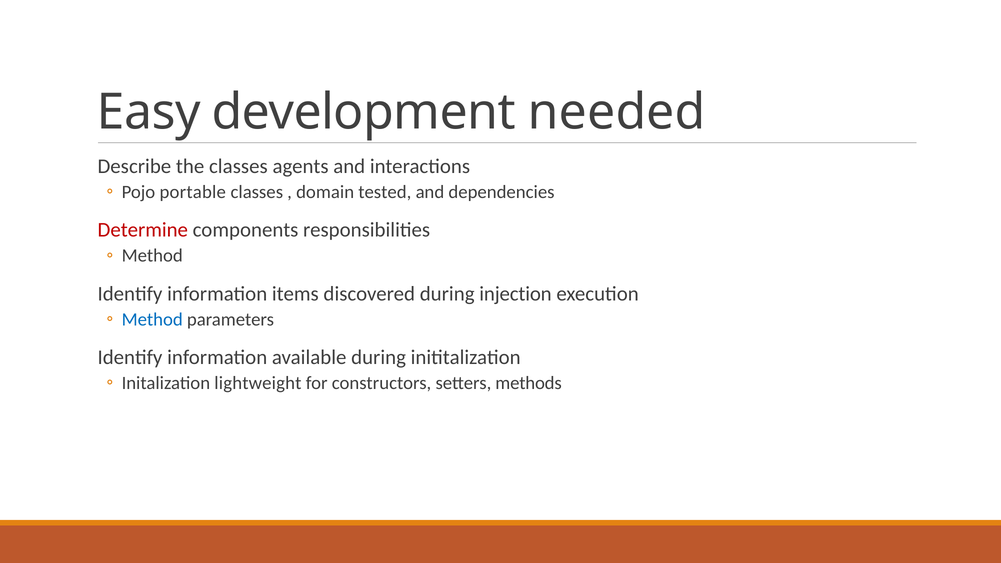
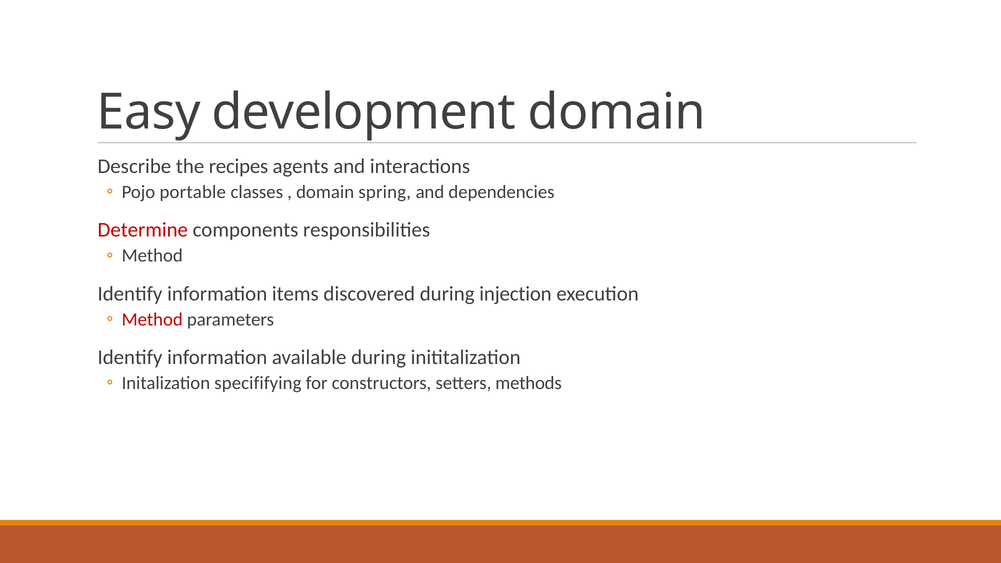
development needed: needed -> domain (617, 112)
the classes: classes -> recipes (239, 166)
tested: tested -> spring (385, 192)
Method colour: blue -> red (152, 319)
lightweight: lightweight -> specififying (258, 383)
